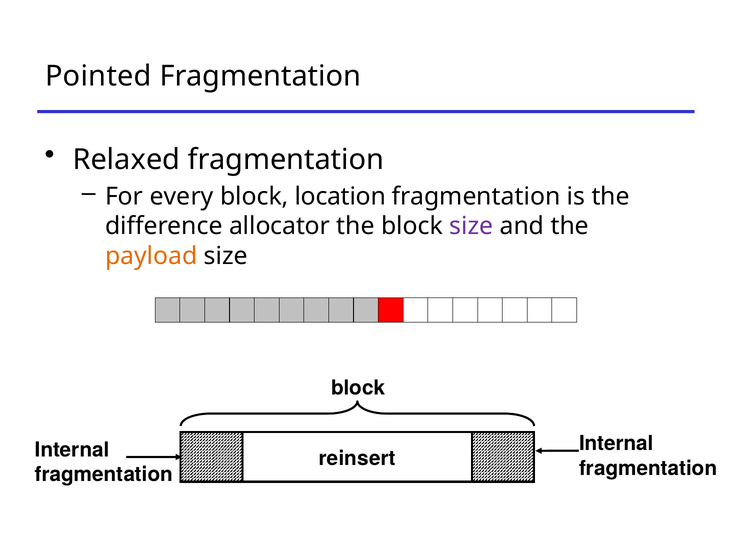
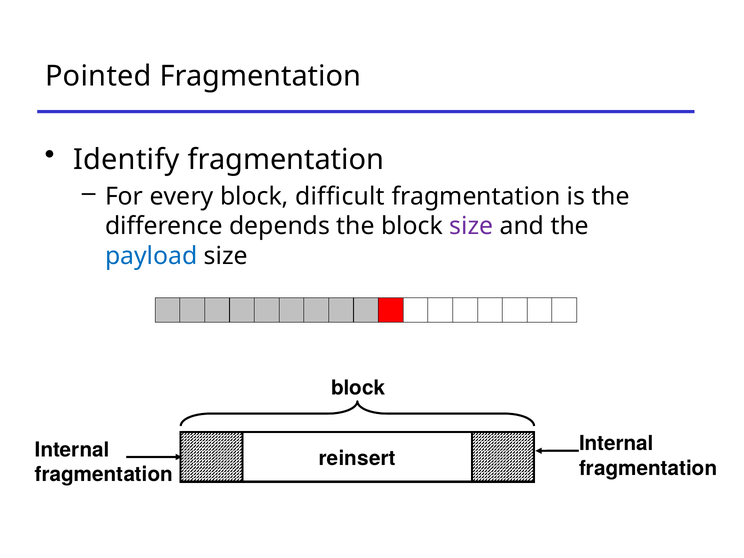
Relaxed: Relaxed -> Identify (126, 160)
location: location -> difficult (340, 196)
allocator: allocator -> depends (280, 226)
payload colour: orange -> blue (151, 256)
